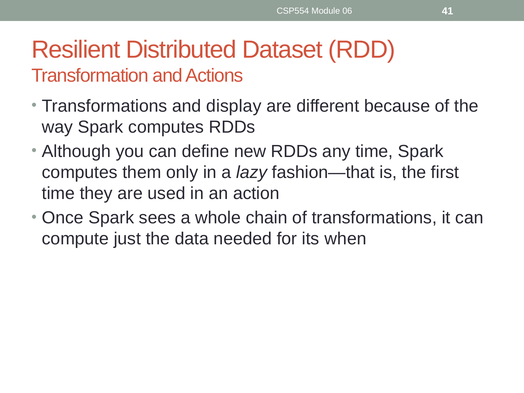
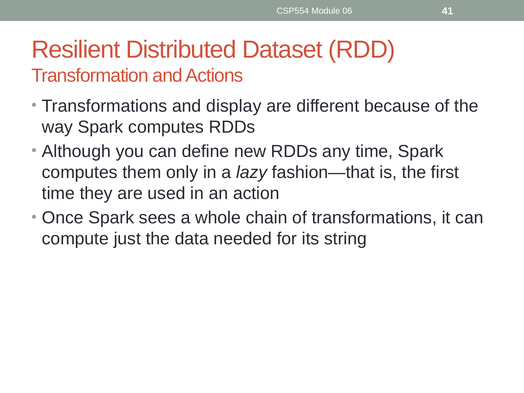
when: when -> string (346, 239)
